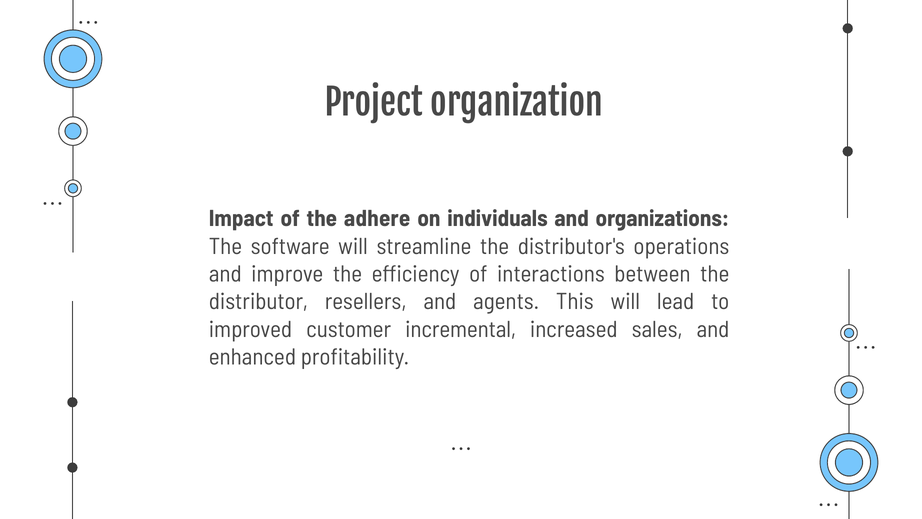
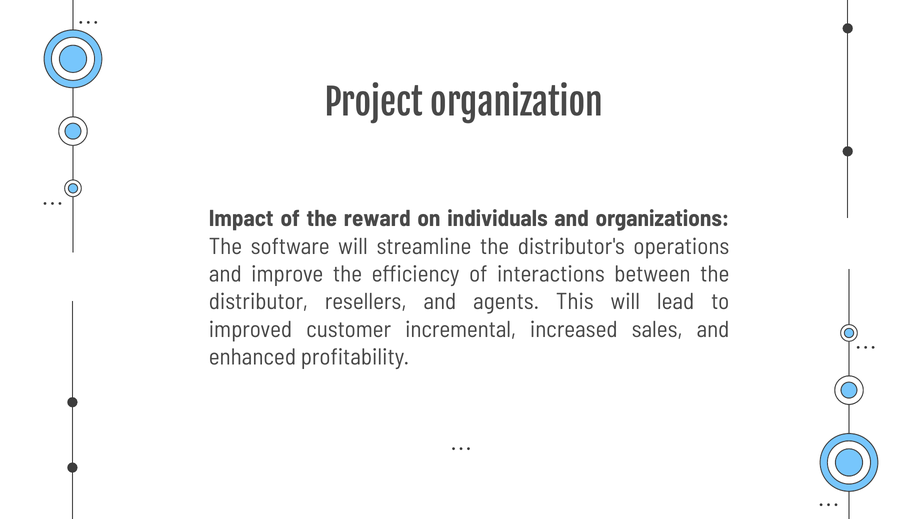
adhere: adhere -> reward (377, 219)
